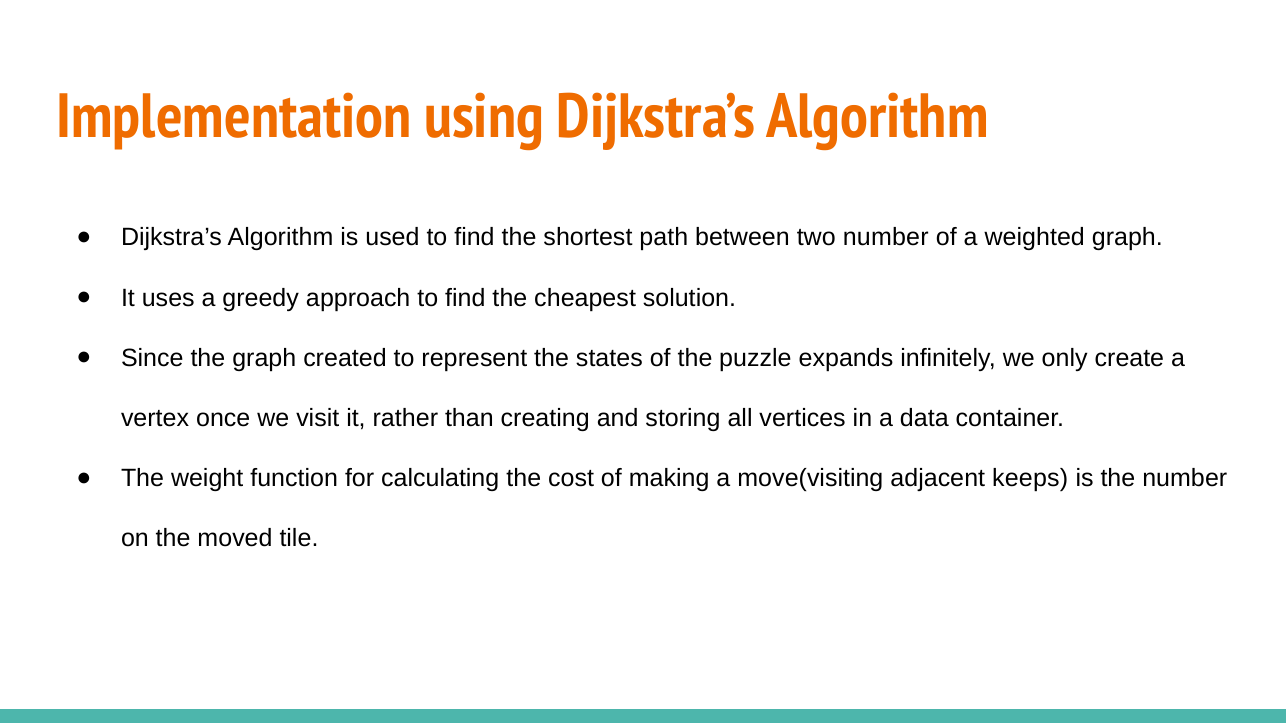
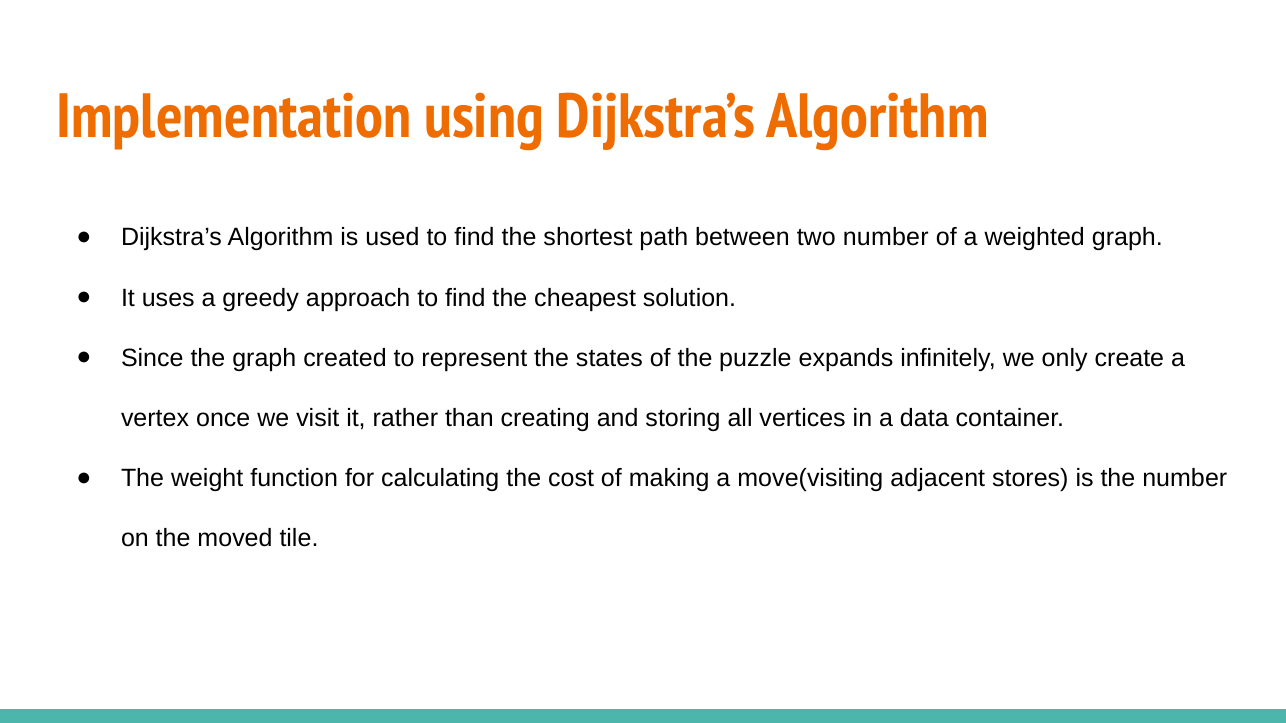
keeps: keeps -> stores (1030, 478)
